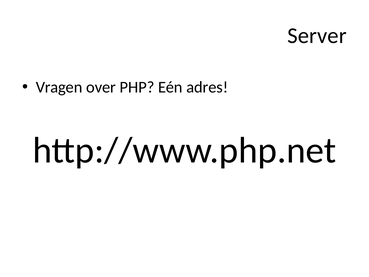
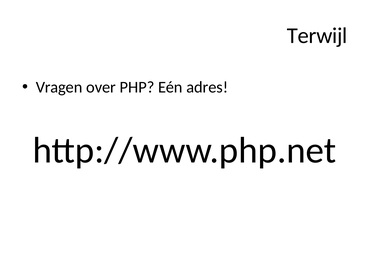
Server: Server -> Terwijl (317, 36)
